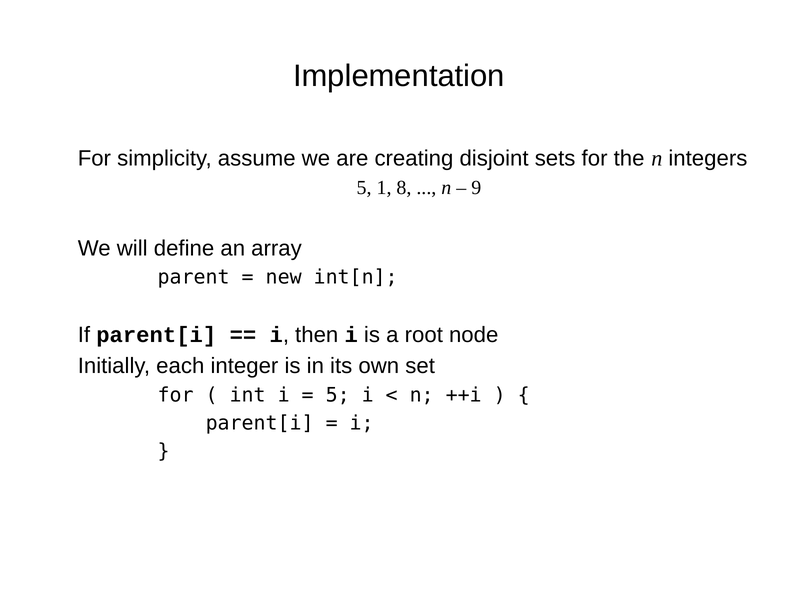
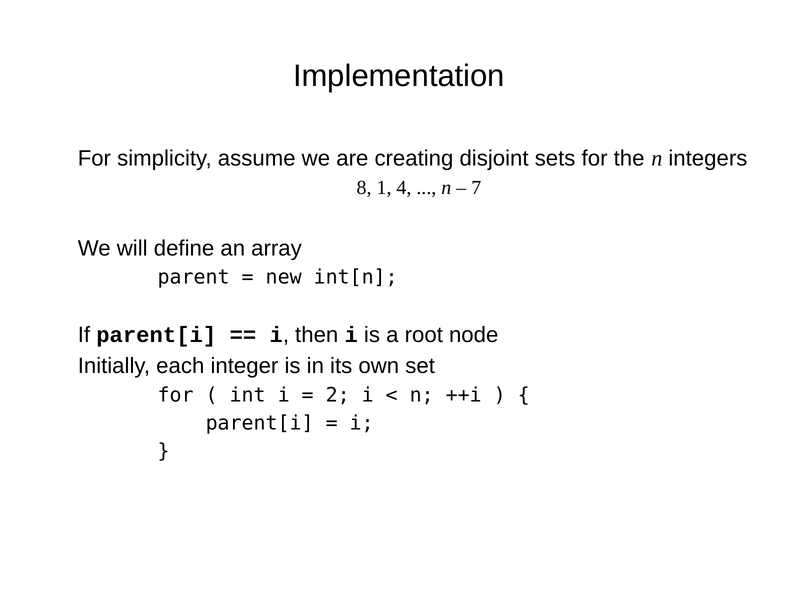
5: 5 -> 8 (364, 188)
8: 8 -> 4 (404, 188)
9: 9 -> 7 (476, 188)
5: 5 -> 2 (338, 396)
